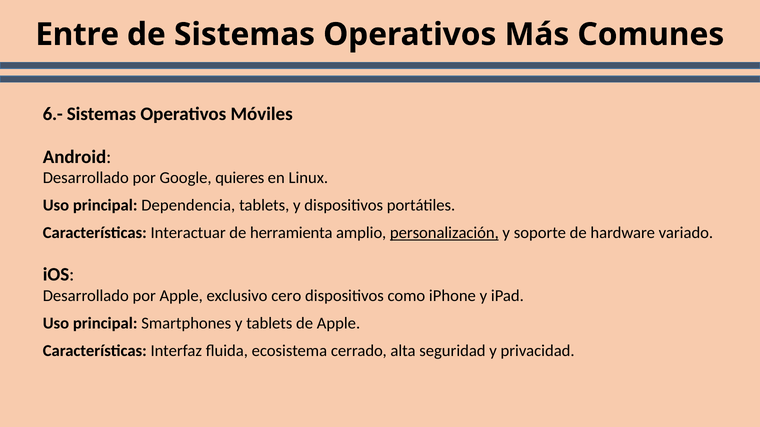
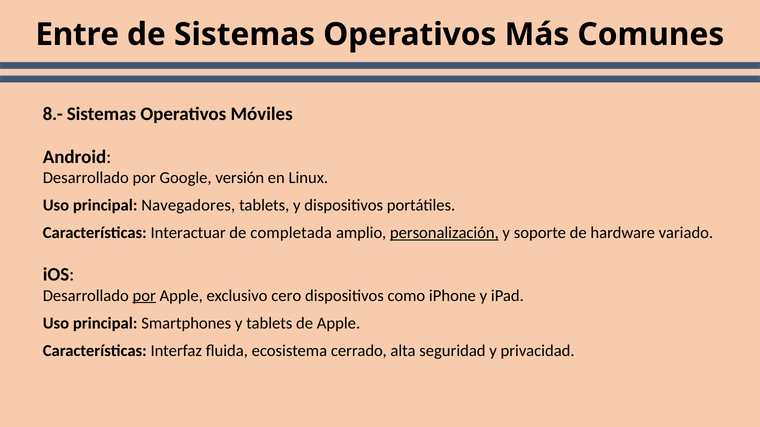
6.-: 6.- -> 8.- (53, 114)
quieres: quieres -> versión (240, 178)
Dependencia: Dependencia -> Navegadores (188, 206)
herramienta: herramienta -> completada (291, 233)
por underline: none -> present (144, 296)
